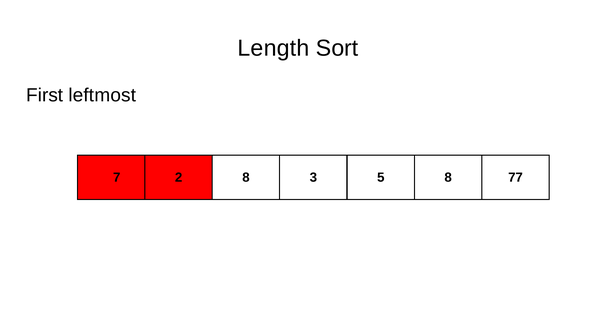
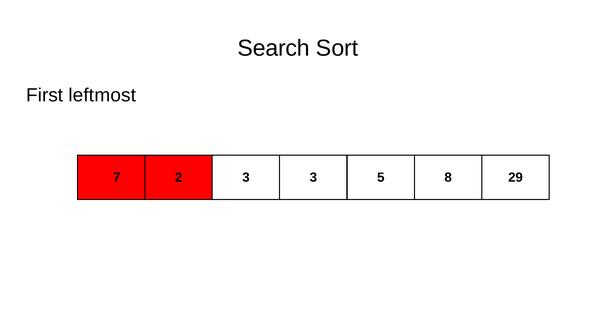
Length: Length -> Search (274, 48)
2 8: 8 -> 3 (246, 178)
77: 77 -> 29 (516, 178)
